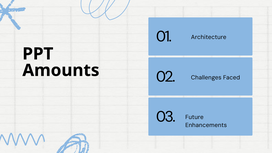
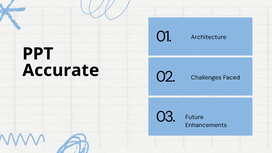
Amounts: Amounts -> Accurate (61, 70)
